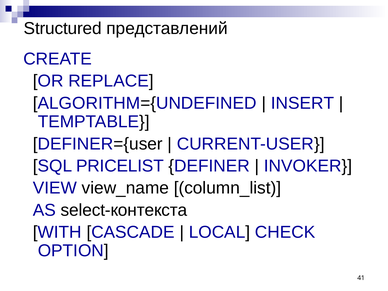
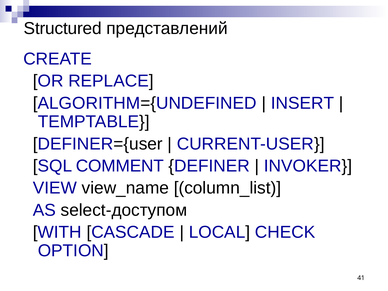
PRICELIST: PRICELIST -> COMMENT (120, 166)
select-контекста: select-контекста -> select-доступом (124, 210)
